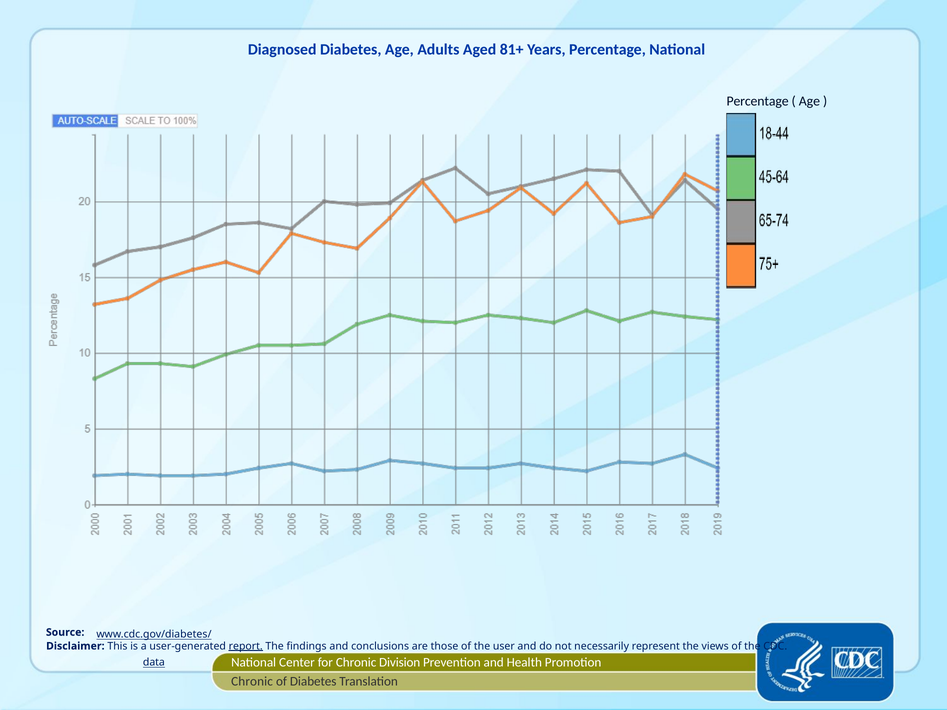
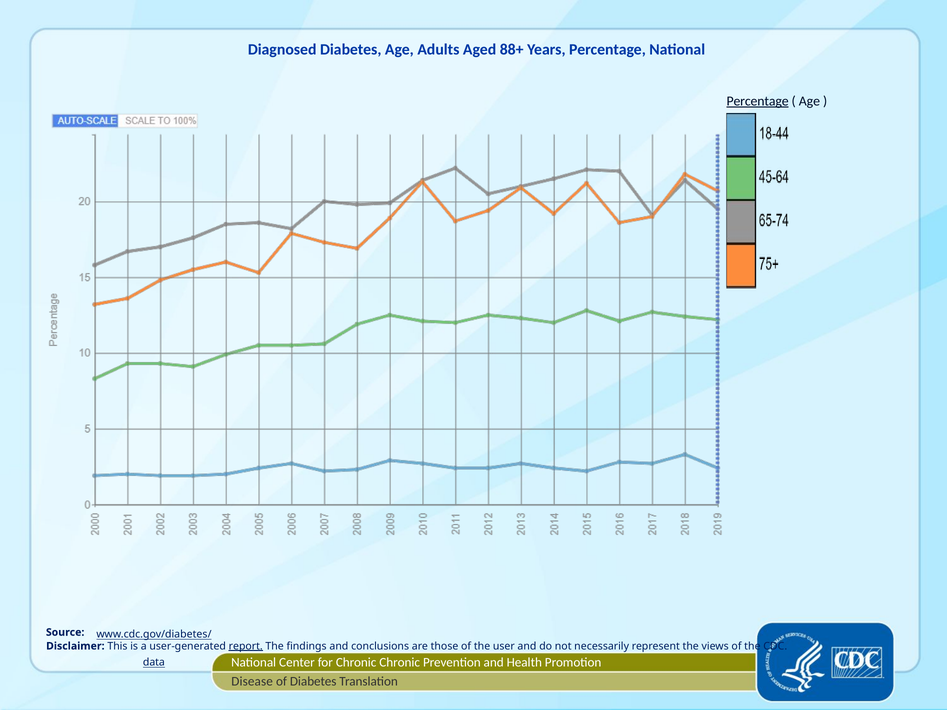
81+: 81+ -> 88+ (512, 49)
Percentage underline: none -> present (758, 101)
Chronic Division: Division -> Chronic (400, 663)
Chronic: Chronic -> Disease (252, 682)
